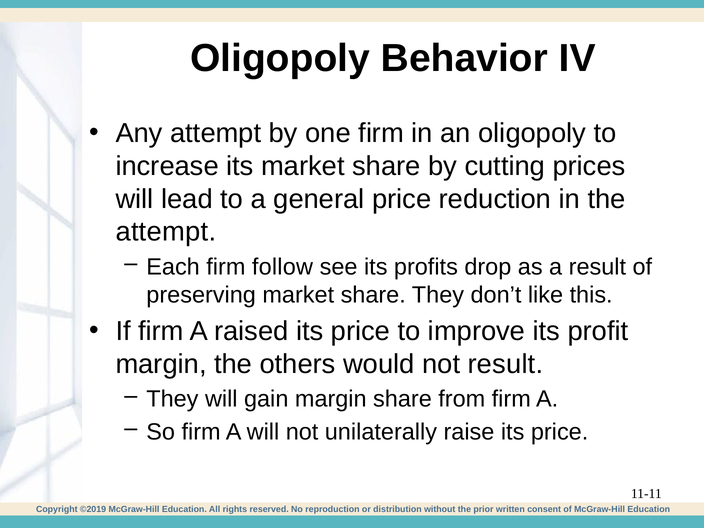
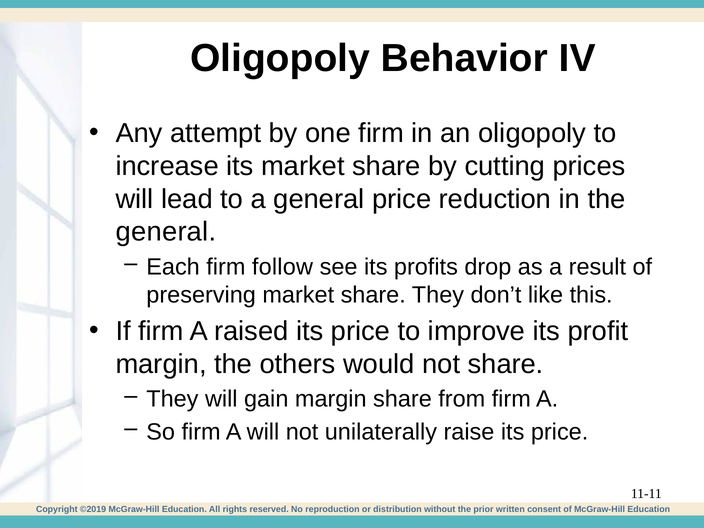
attempt: attempt -> general (166, 232)
not result: result -> share (506, 364)
